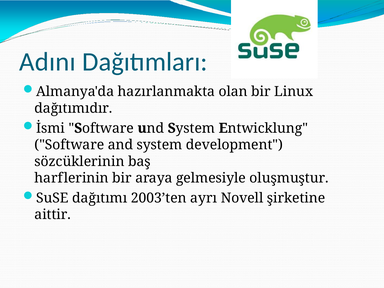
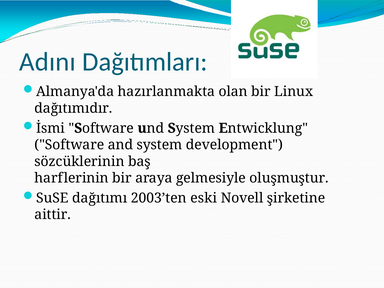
ayrı: ayrı -> eski (204, 198)
